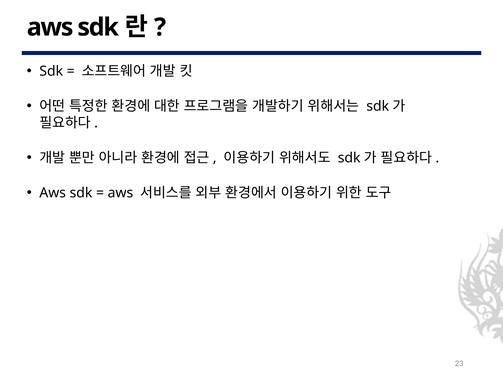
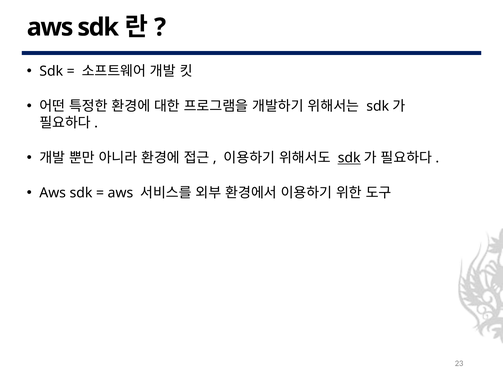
sdk underline: none -> present (349, 158)
